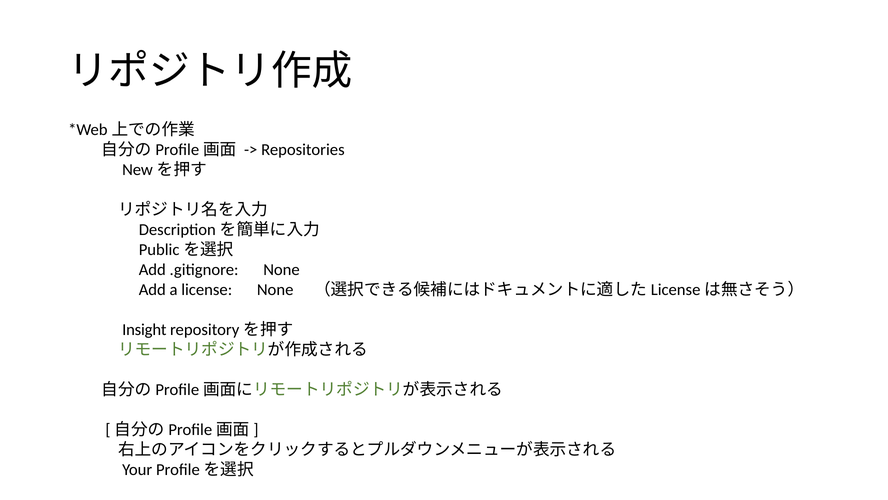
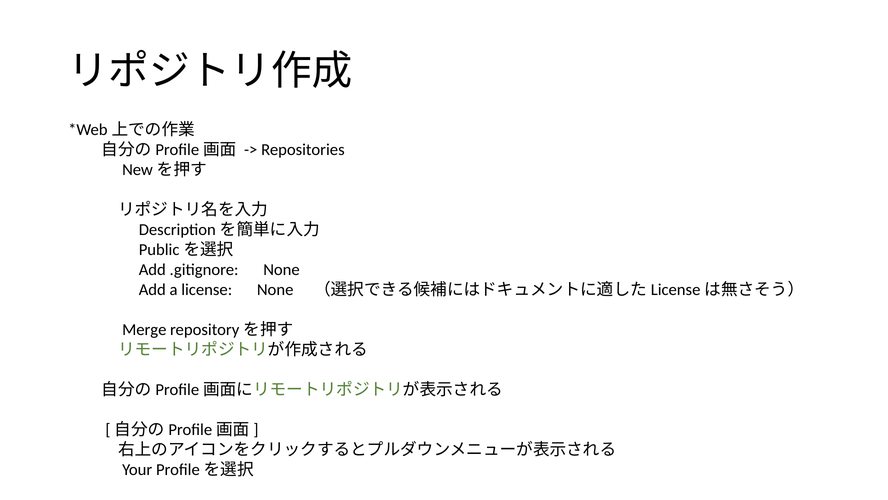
Insight: Insight -> Merge (144, 329)
